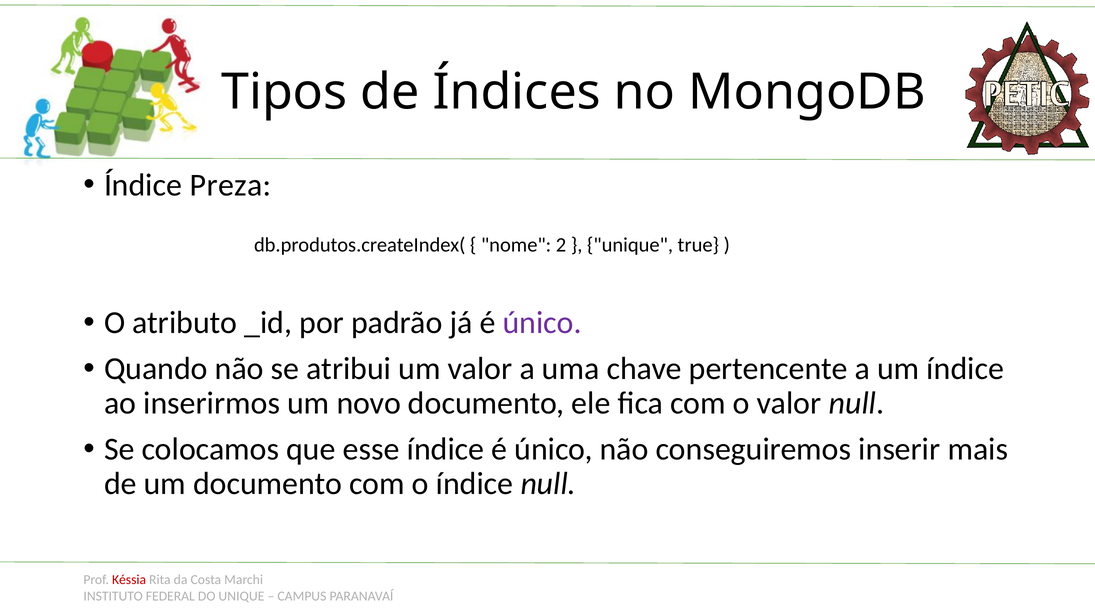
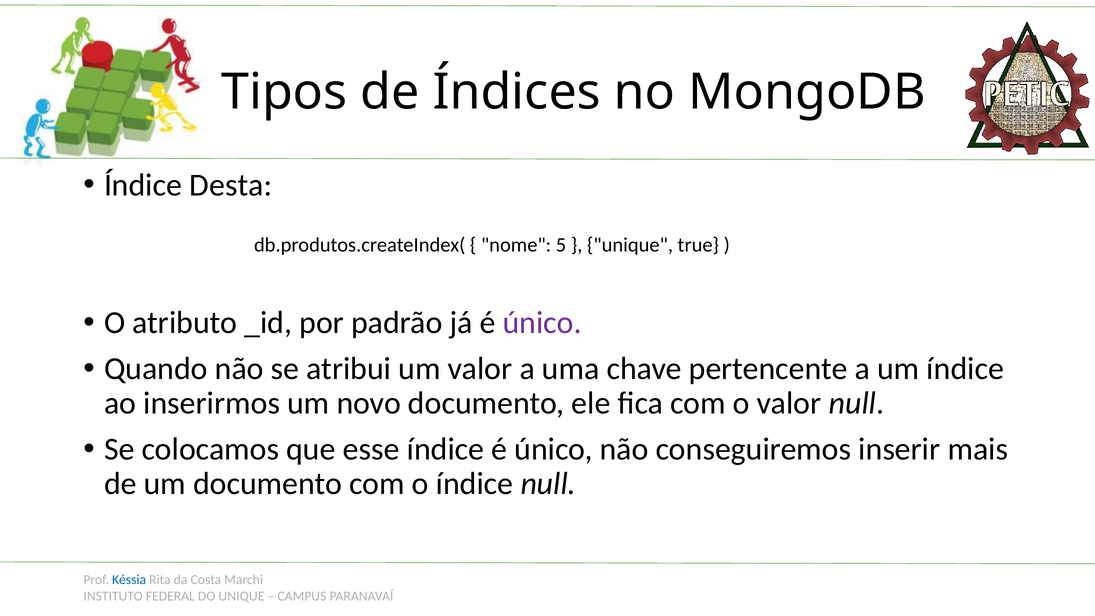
Preza: Preza -> Desta (231, 185)
2: 2 -> 5 (561, 245)
Késsia colour: red -> blue (129, 580)
